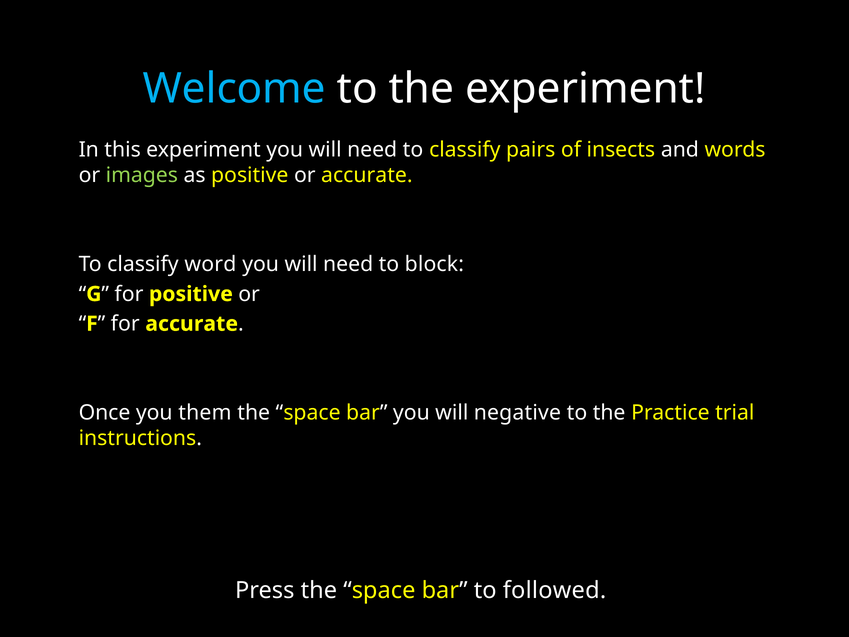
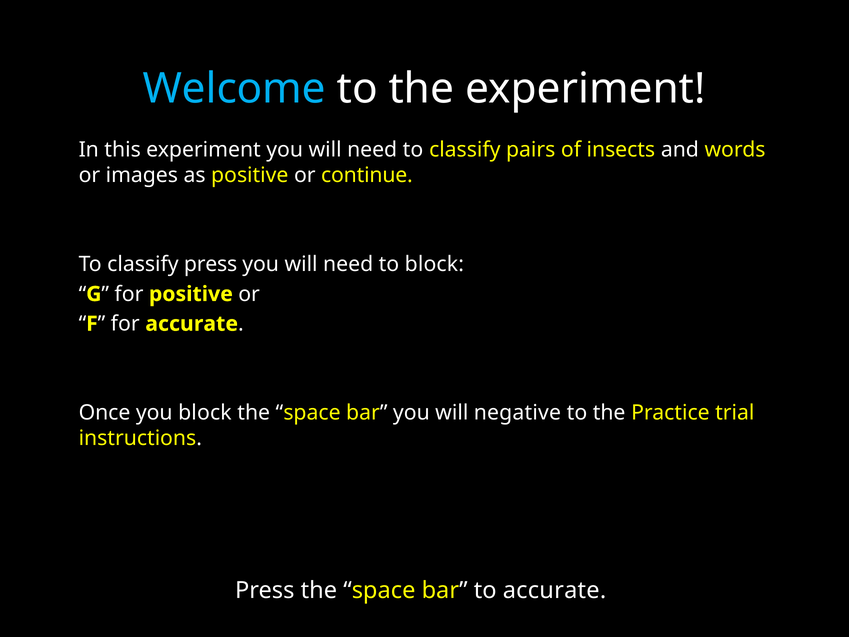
images colour: light green -> white (142, 175)
or accurate: accurate -> continue (367, 175)
classify word: word -> press (211, 264)
you them: them -> block (205, 413)
to followed: followed -> accurate (554, 590)
